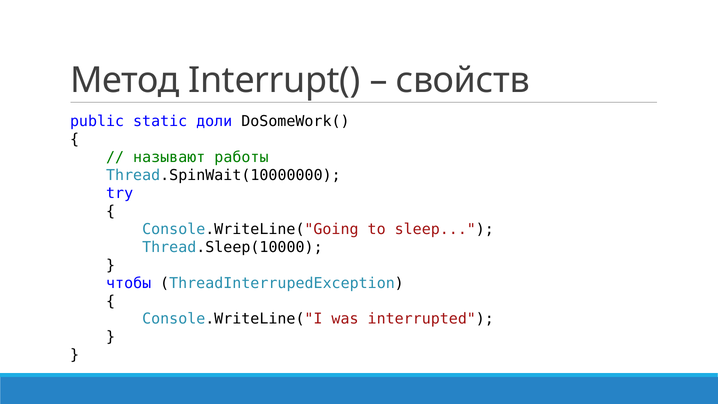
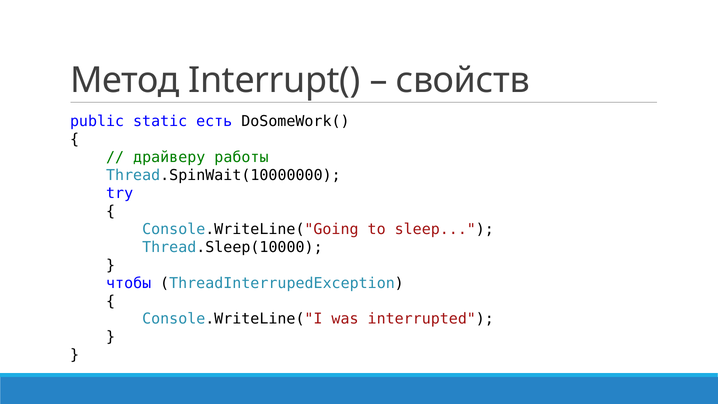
доли: доли -> есть (214, 121)
называют: называют -> драйверу (169, 157)
